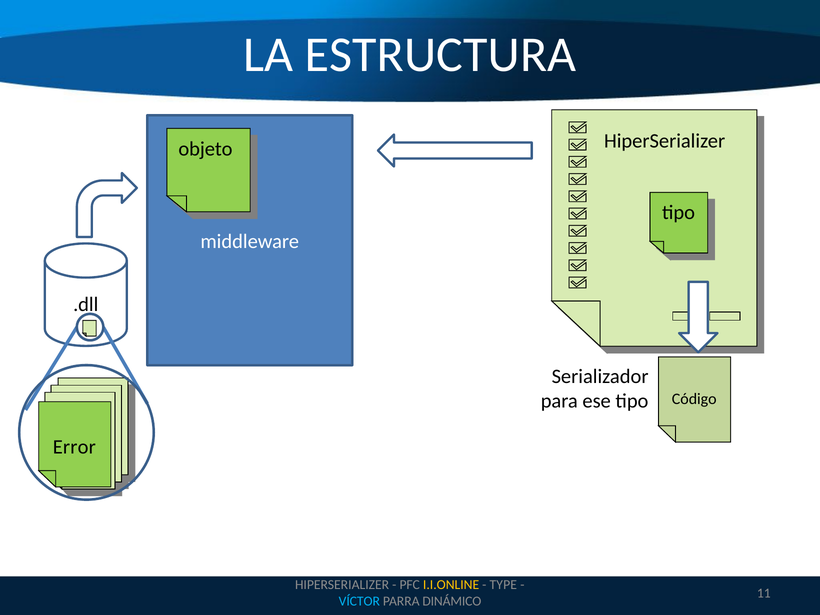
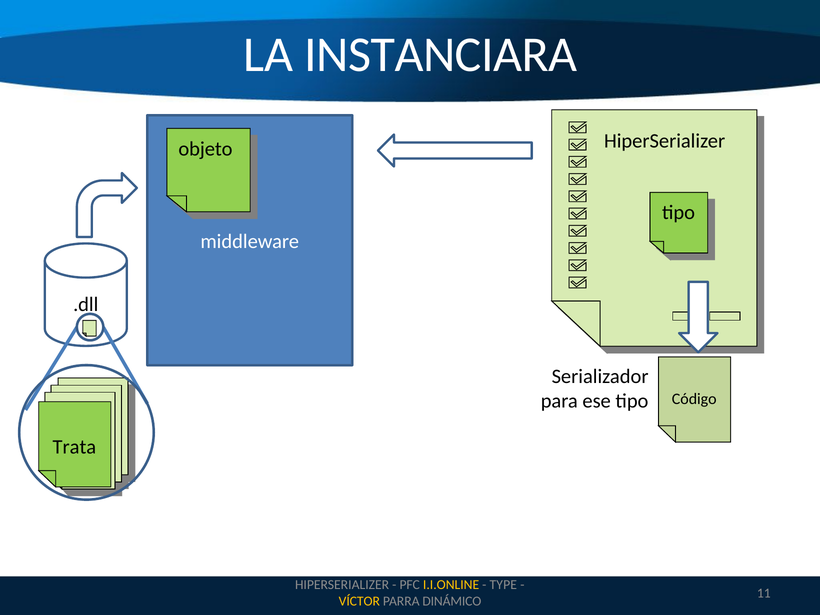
ESTRUCTURA: ESTRUCTURA -> INSTANCIARA (441, 55)
Error: Error -> Trata (74, 447)
VÍCTOR colour: light blue -> yellow (359, 601)
